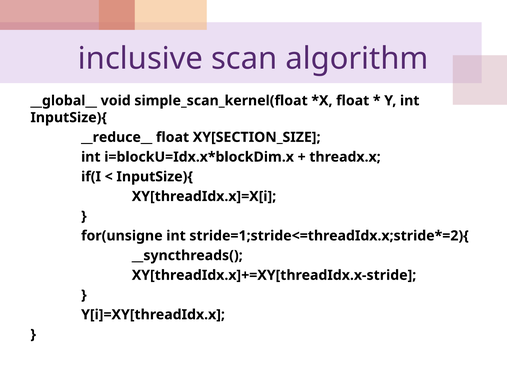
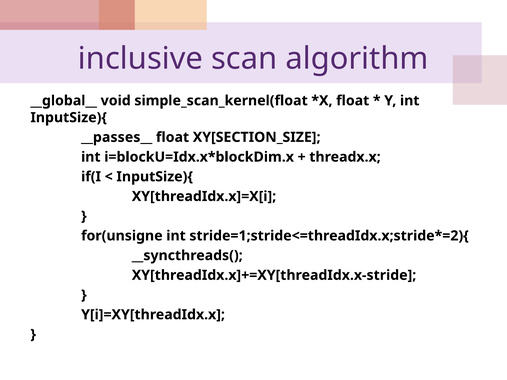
__reduce__: __reduce__ -> __passes__ (117, 137)
